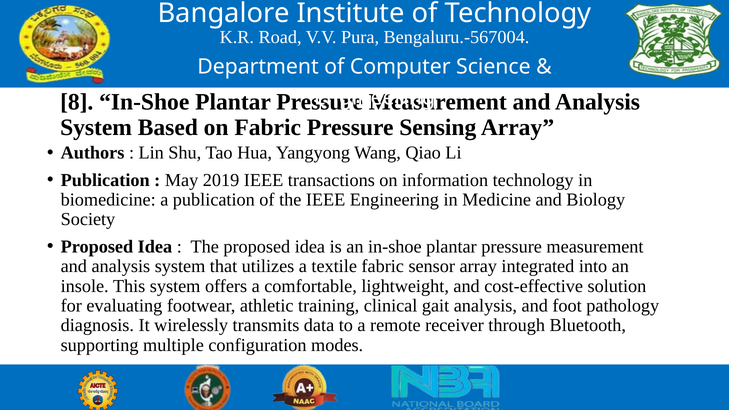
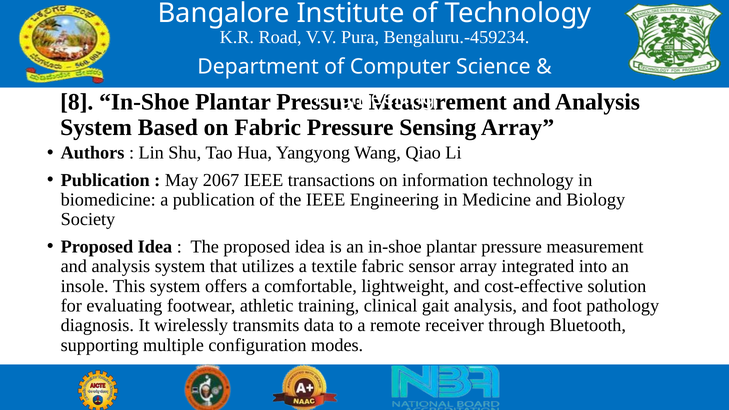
Bengaluru.-567004: Bengaluru.-567004 -> Bengaluru.-459234 (456, 37)
2019: 2019 -> 2067 (221, 180)
